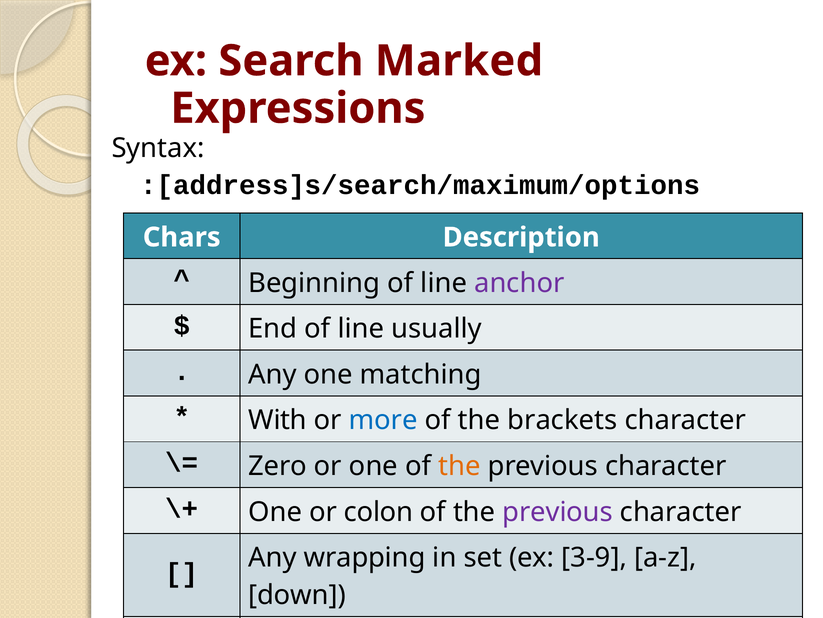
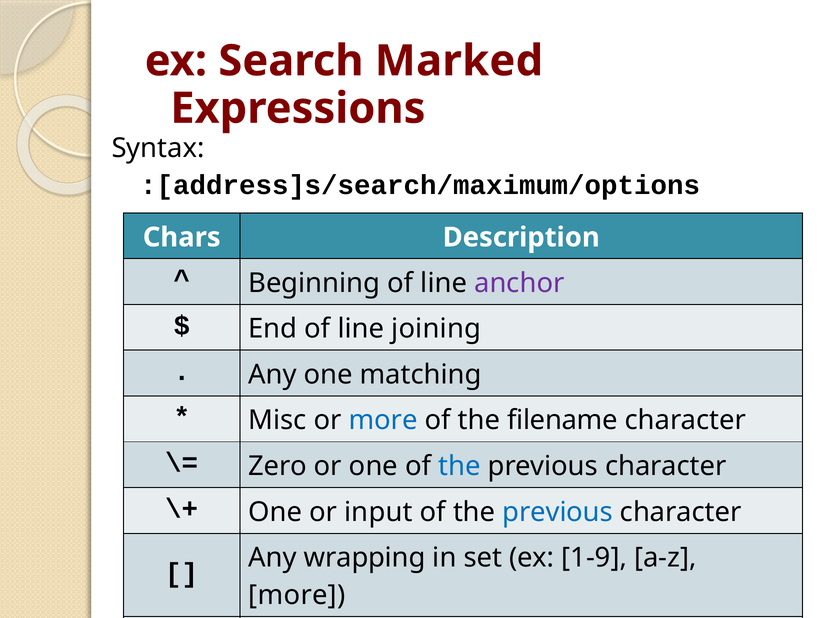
usually: usually -> joining (436, 328)
With: With -> Misc (277, 420)
brackets: brackets -> filename (562, 420)
the colour: orange -> blue (459, 466)
colon: colon -> input (378, 511)
previous colour: purple -> blue (558, 511)
3-9: 3-9 -> 1-9 (594, 557)
down: down -> more (297, 595)
